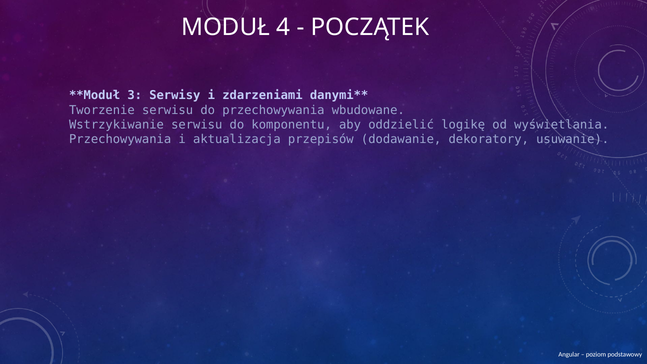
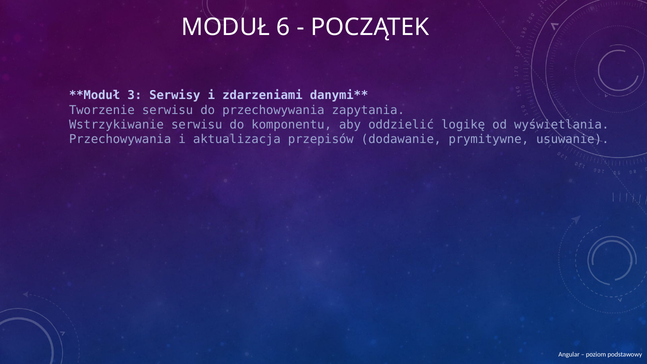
4: 4 -> 6 (283, 27)
wbudowane: wbudowane -> zapytania (368, 110)
dekoratory: dekoratory -> prymitywne (489, 139)
